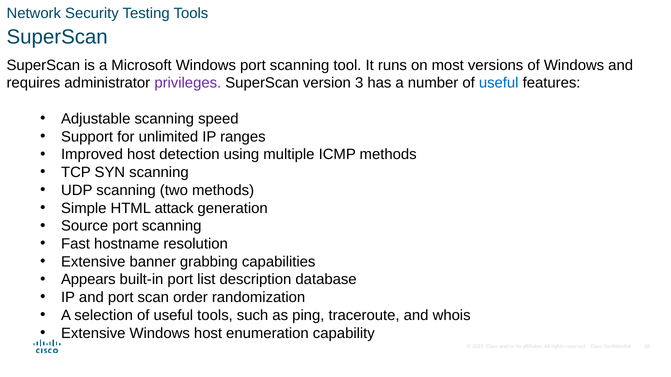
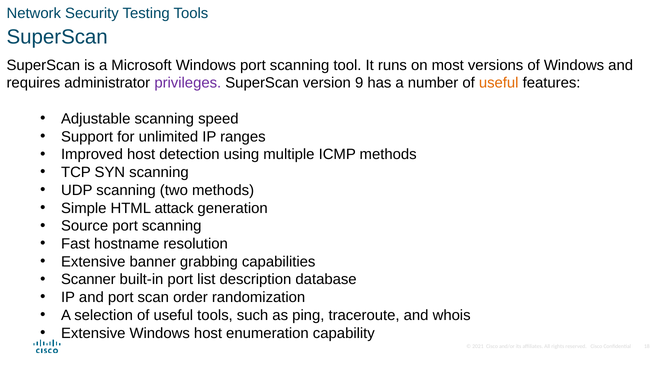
3: 3 -> 9 (359, 83)
useful colour: blue -> orange (499, 83)
Appears: Appears -> Scanner (88, 280)
